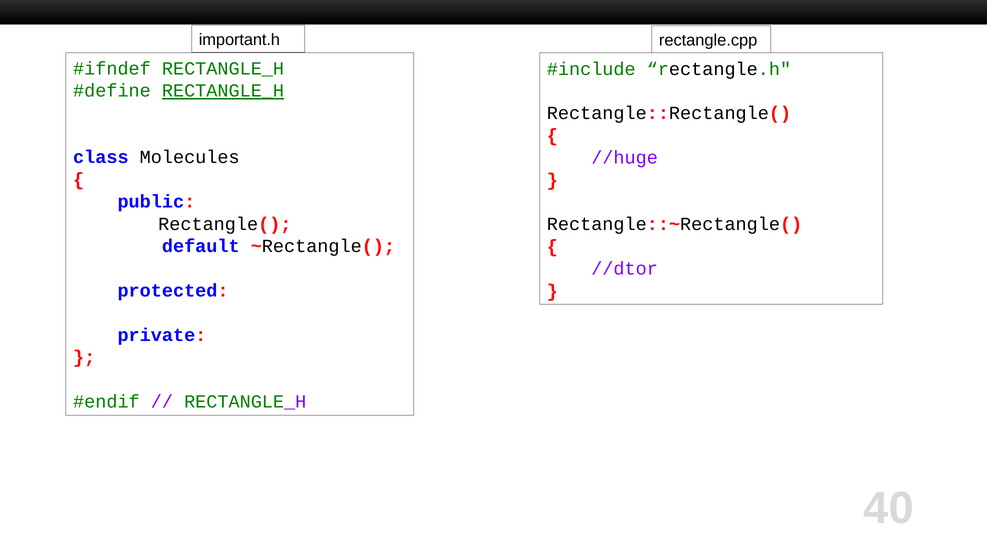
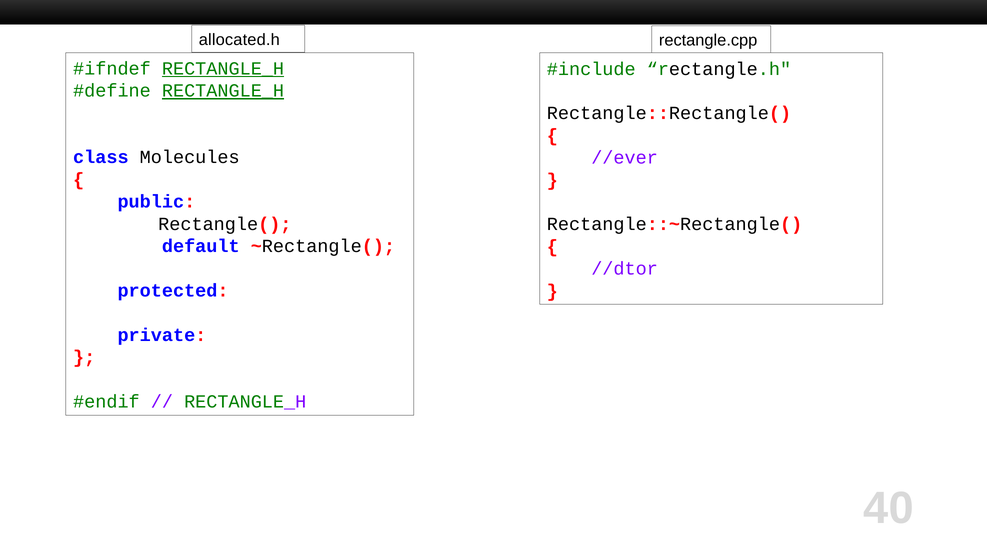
important.h: important.h -> allocated.h (239, 40)
RECTANGLE_H underline: none -> present (223, 69)
//huge: //huge -> //ever (625, 158)
